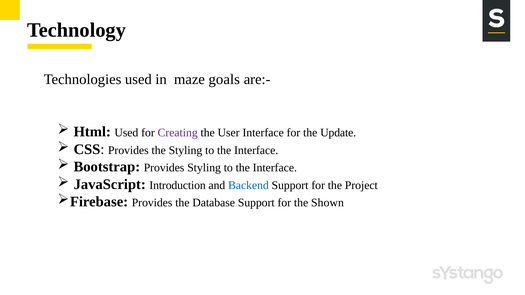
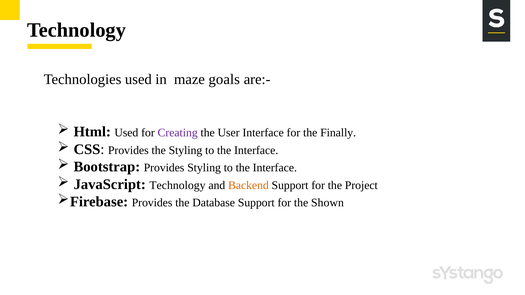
Update: Update -> Finally (338, 133)
JavaScript Introduction: Introduction -> Technology (177, 185)
Backend colour: blue -> orange (248, 185)
